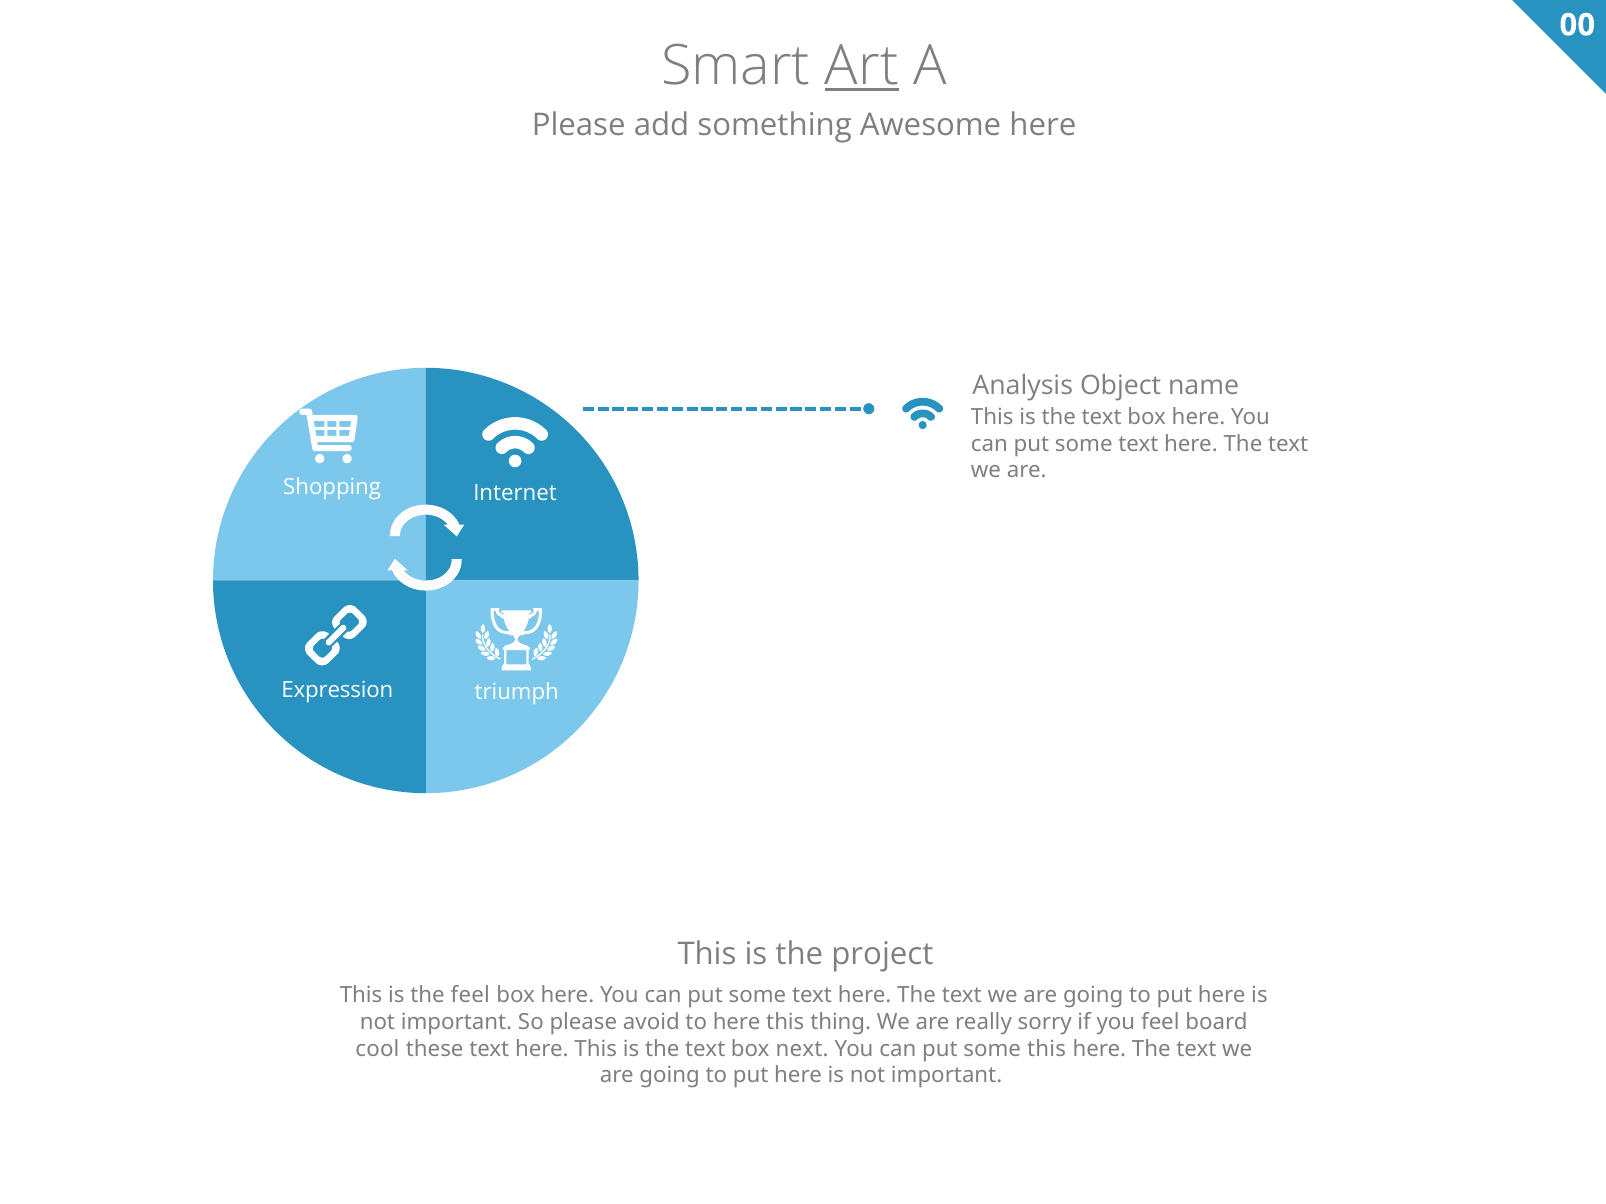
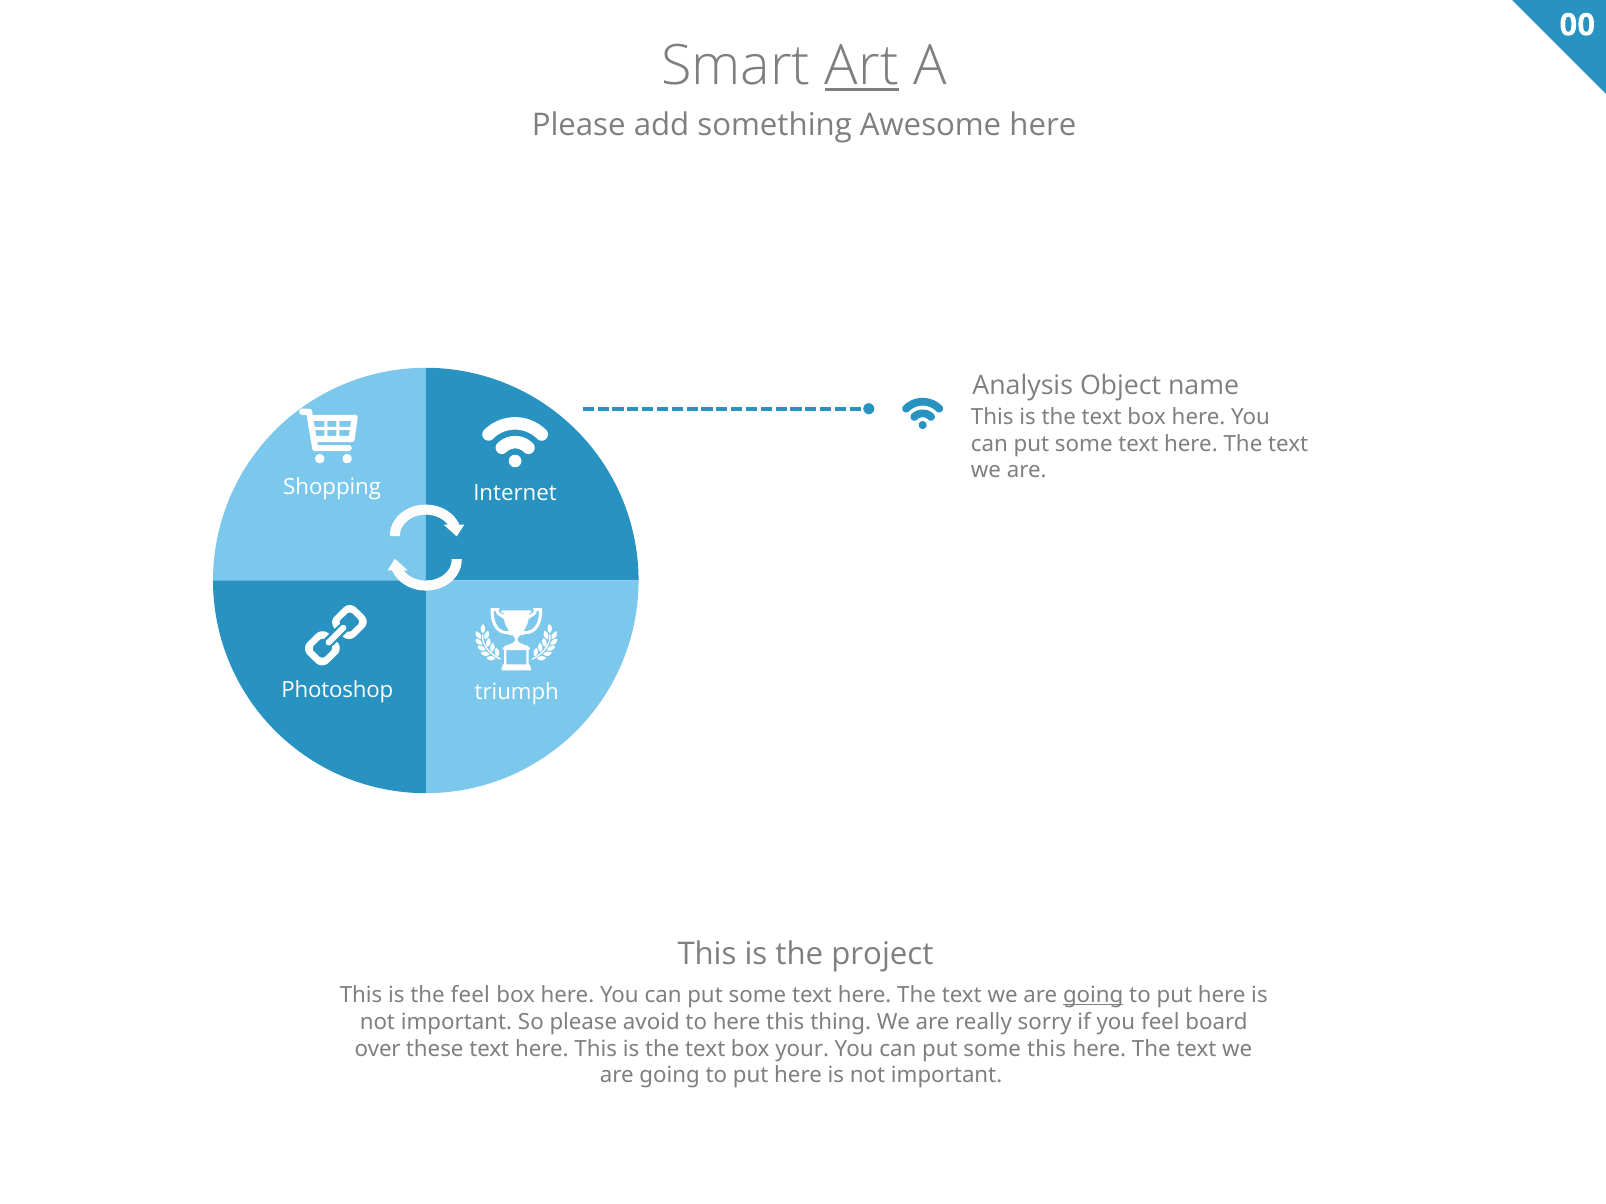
Expression: Expression -> Photoshop (337, 691)
going underline: none -> present (1093, 996)
cool: cool -> over (378, 1049)
next: next -> your (802, 1049)
